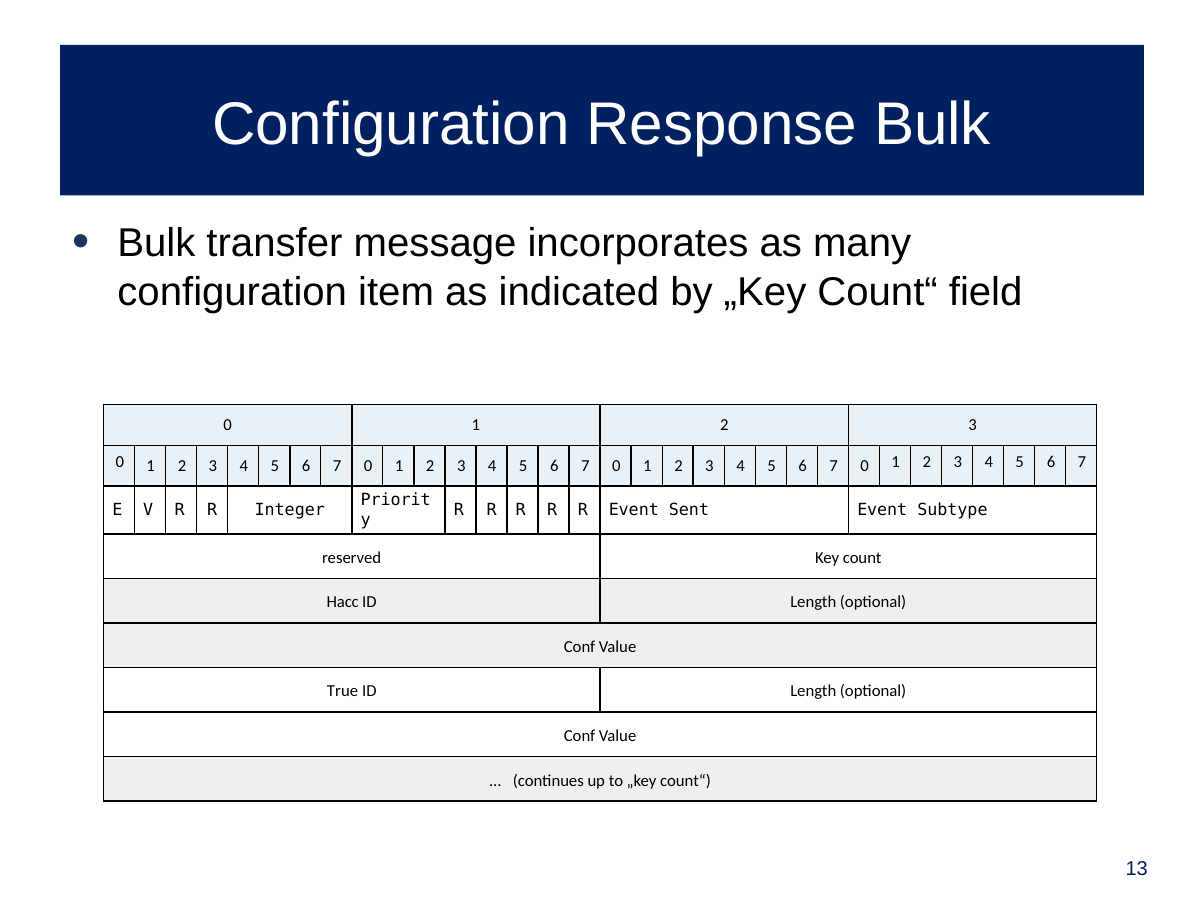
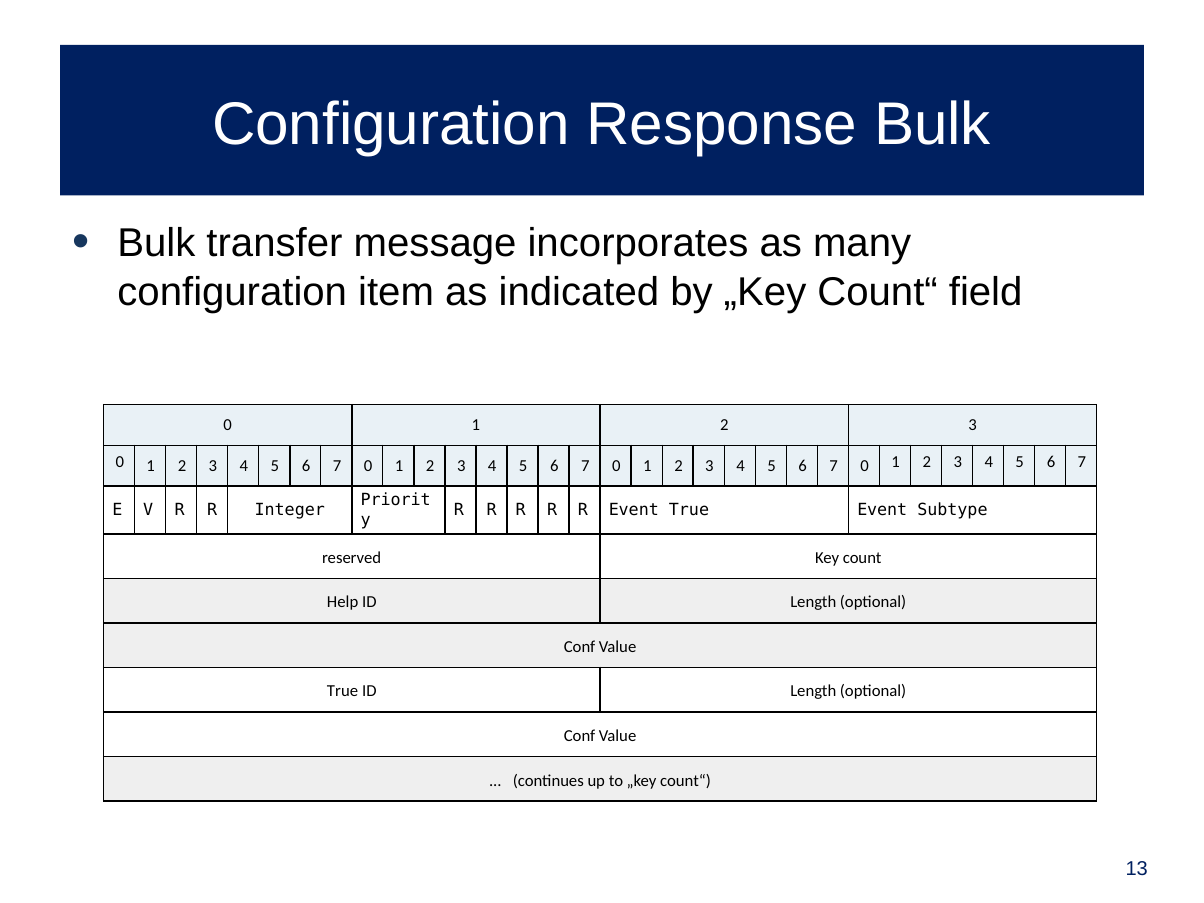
Event Sent: Sent -> True (689, 510)
Hacc: Hacc -> Help (343, 602)
